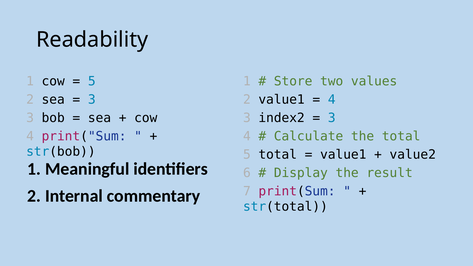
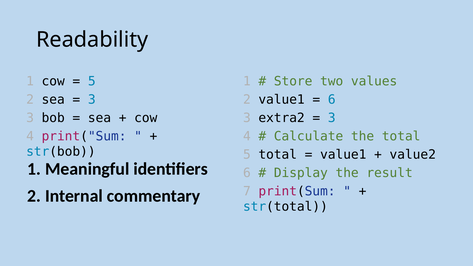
4: 4 -> 6 (332, 100)
index2: index2 -> extra2 (282, 118)
